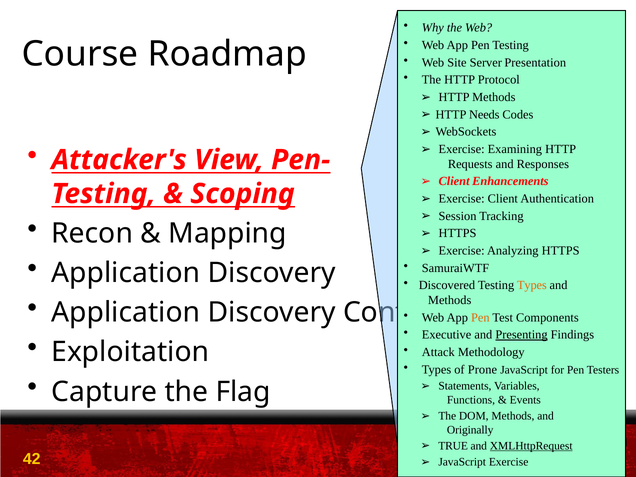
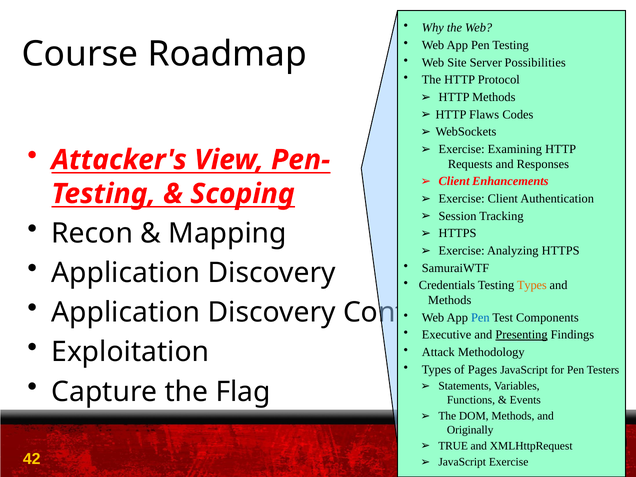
Presentation: Presentation -> Possibilities (535, 63)
Needs: Needs -> Flaws (484, 115)
Discovered: Discovered -> Credentials (447, 285)
Pen colour: orange -> blue (480, 317)
Prone: Prone -> Pages (482, 369)
XMLHttpRequest underline: present -> none (531, 446)
